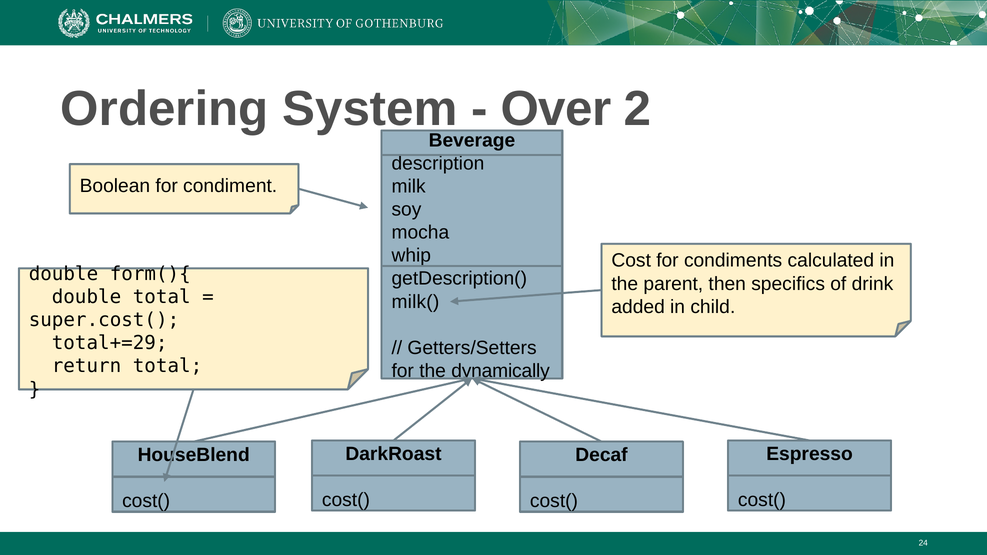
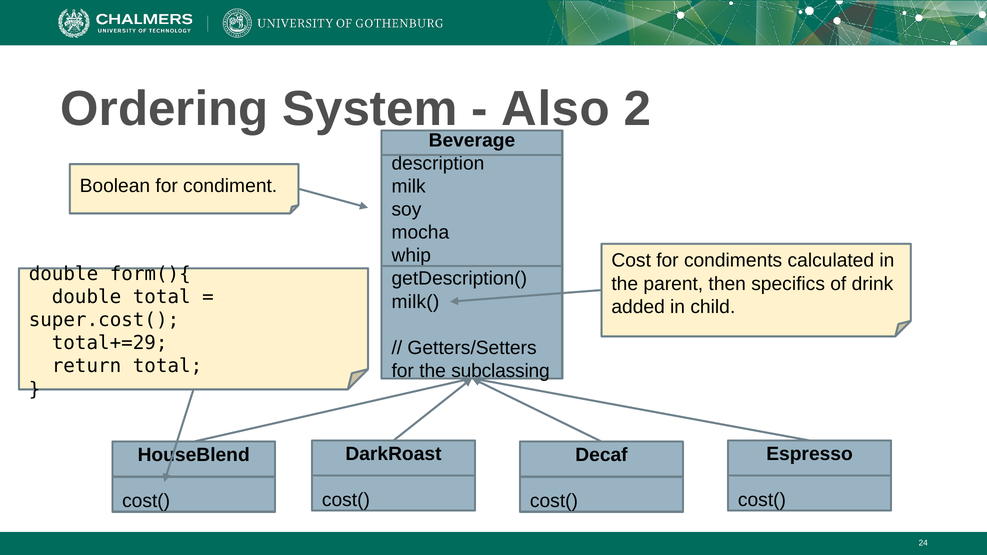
Over: Over -> Also (556, 109)
dynamically: dynamically -> subclassing (501, 371)
